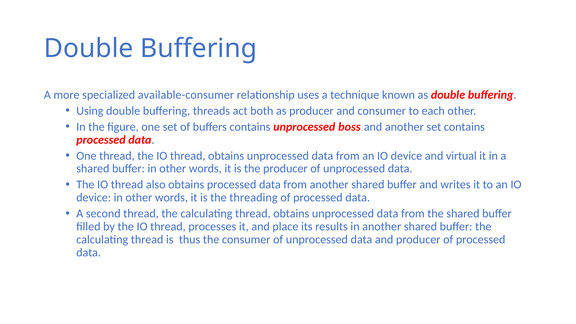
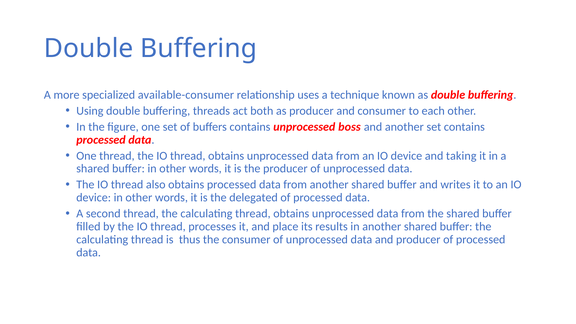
virtual: virtual -> taking (461, 156)
threading: threading -> delegated (254, 198)
